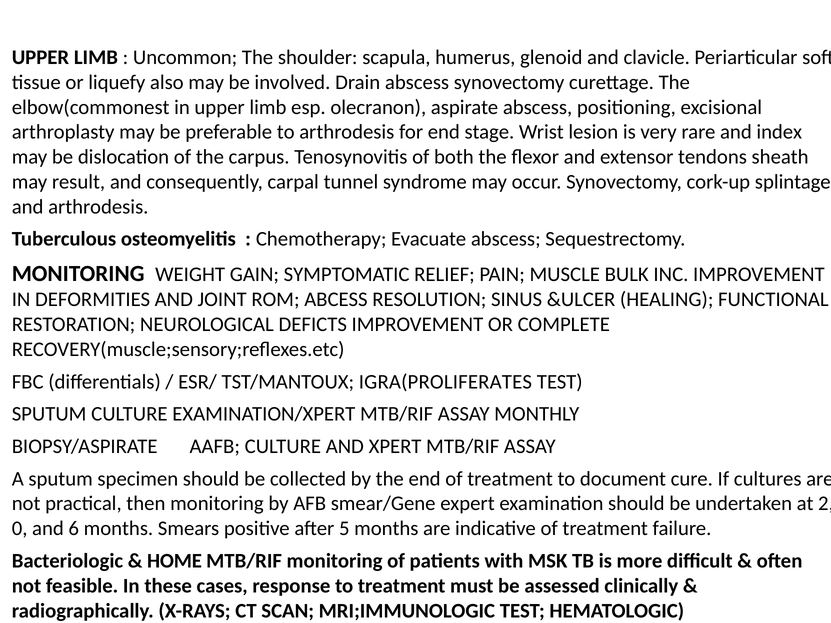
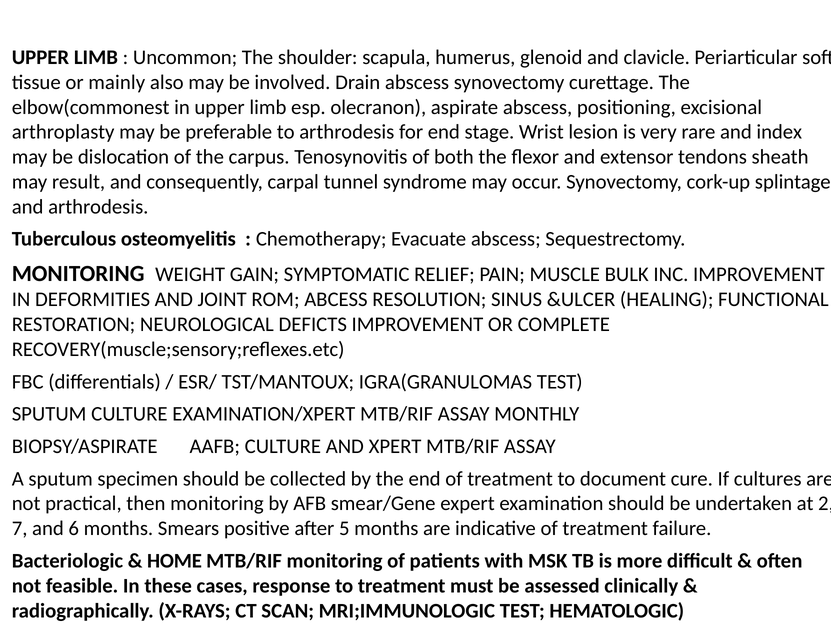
liquefy: liquefy -> mainly (117, 82)
IGRA(PROLIFERATES: IGRA(PROLIFERATES -> IGRA(GRANULOMAS (445, 382)
0: 0 -> 7 (20, 529)
